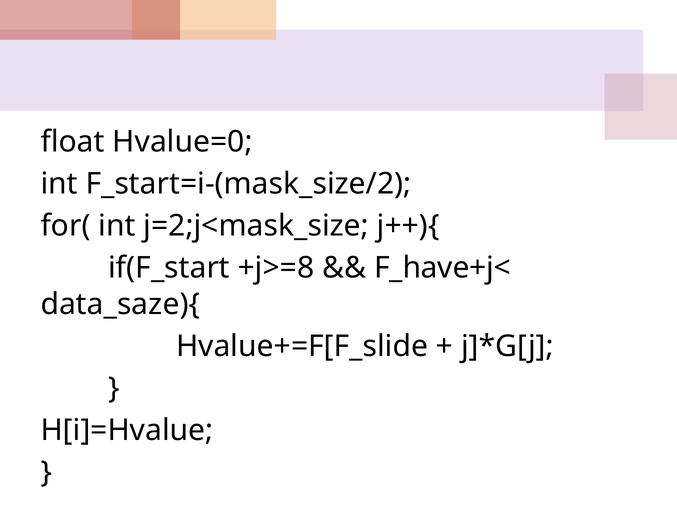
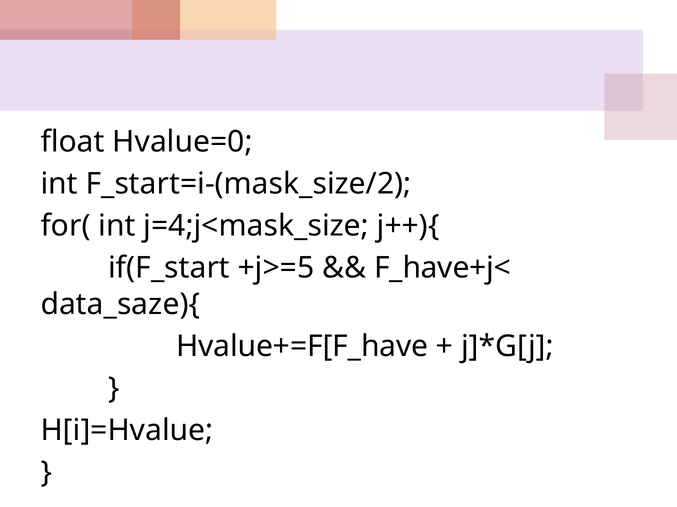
j=2;j<mask_size: j=2;j<mask_size -> j=4;j<mask_size (256, 226)
+j>=8: +j>=8 -> +j>=5 (276, 268)
Hvalue+=F[F_slide: Hvalue+=F[F_slide -> Hvalue+=F[F_have (302, 347)
